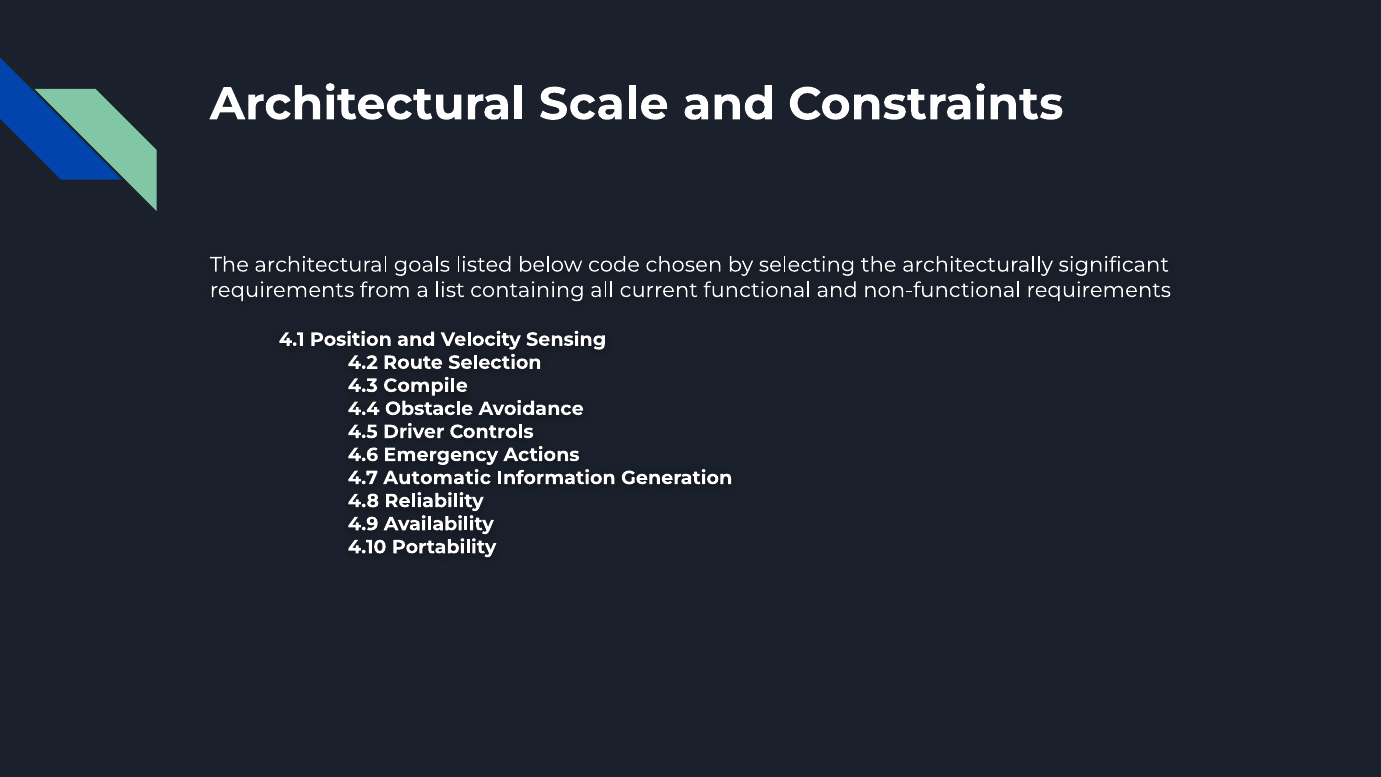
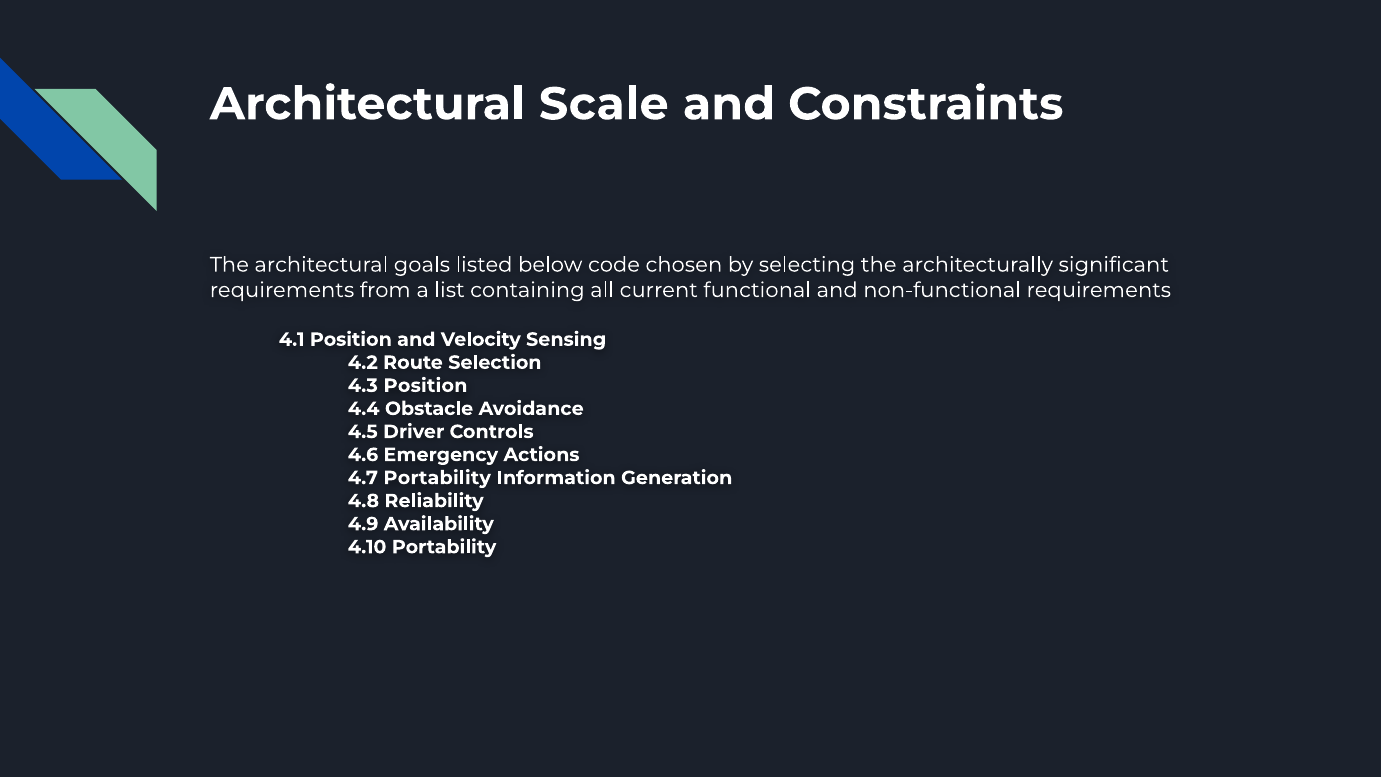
4.3 Compile: Compile -> Position (426, 386)
4.7 Automatic: Automatic -> Portability (437, 478)
